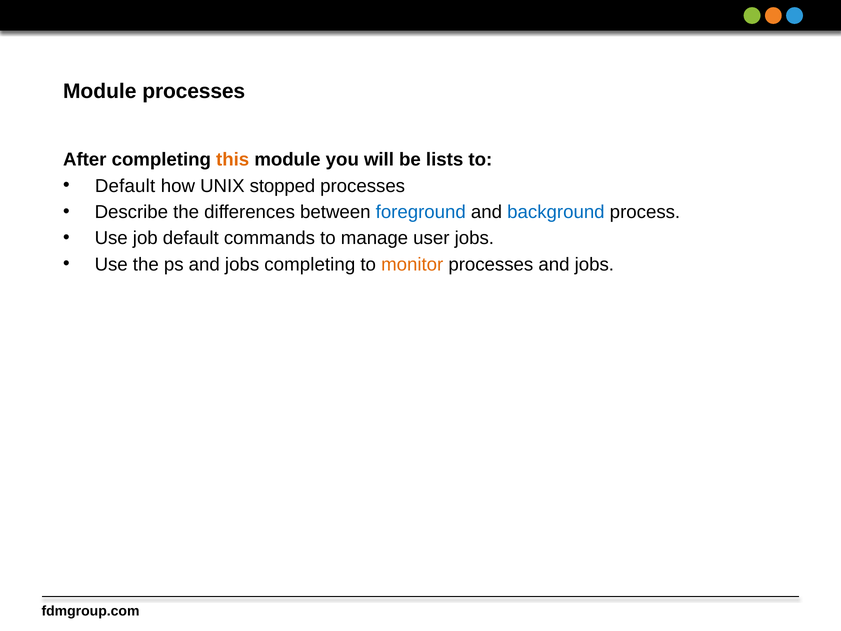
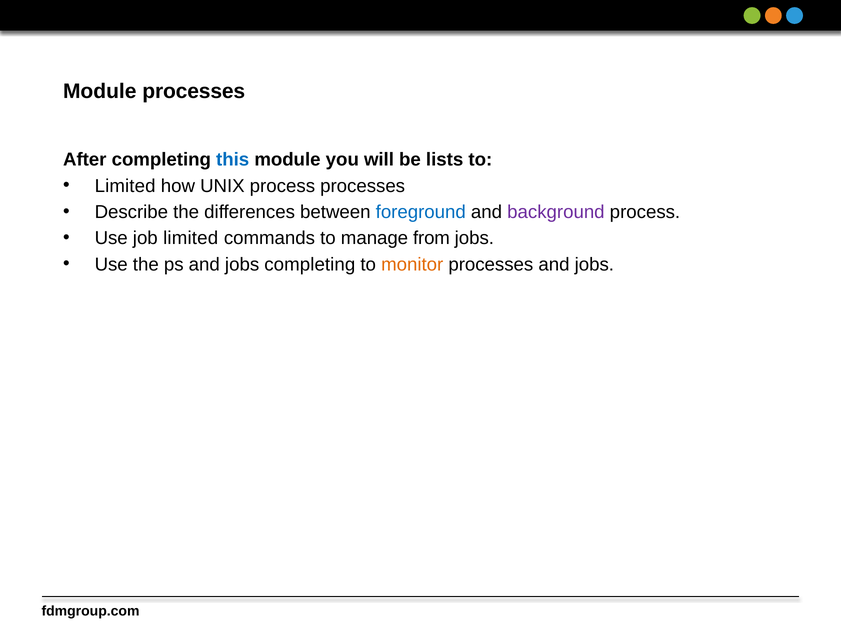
this colour: orange -> blue (233, 160)
Default: Default -> Limited (125, 186)
UNIX stopped: stopped -> process (282, 186)
background colour: blue -> purple (556, 212)
job default: default -> limited (191, 238)
user: user -> from (431, 238)
